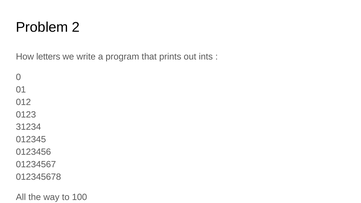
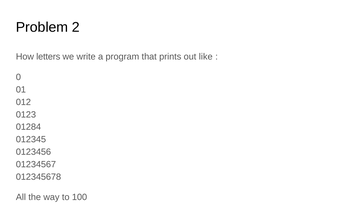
ints: ints -> like (206, 57)
31234: 31234 -> 01284 (28, 127)
